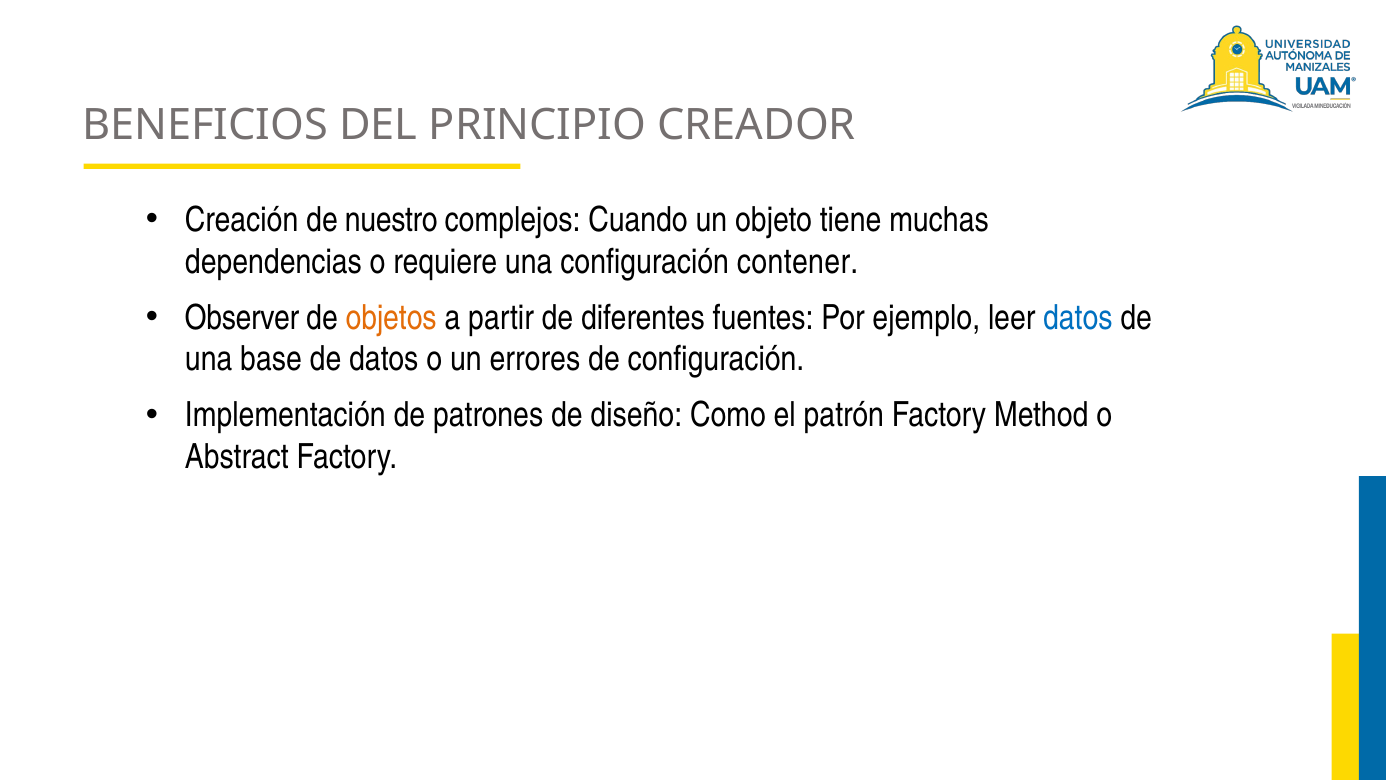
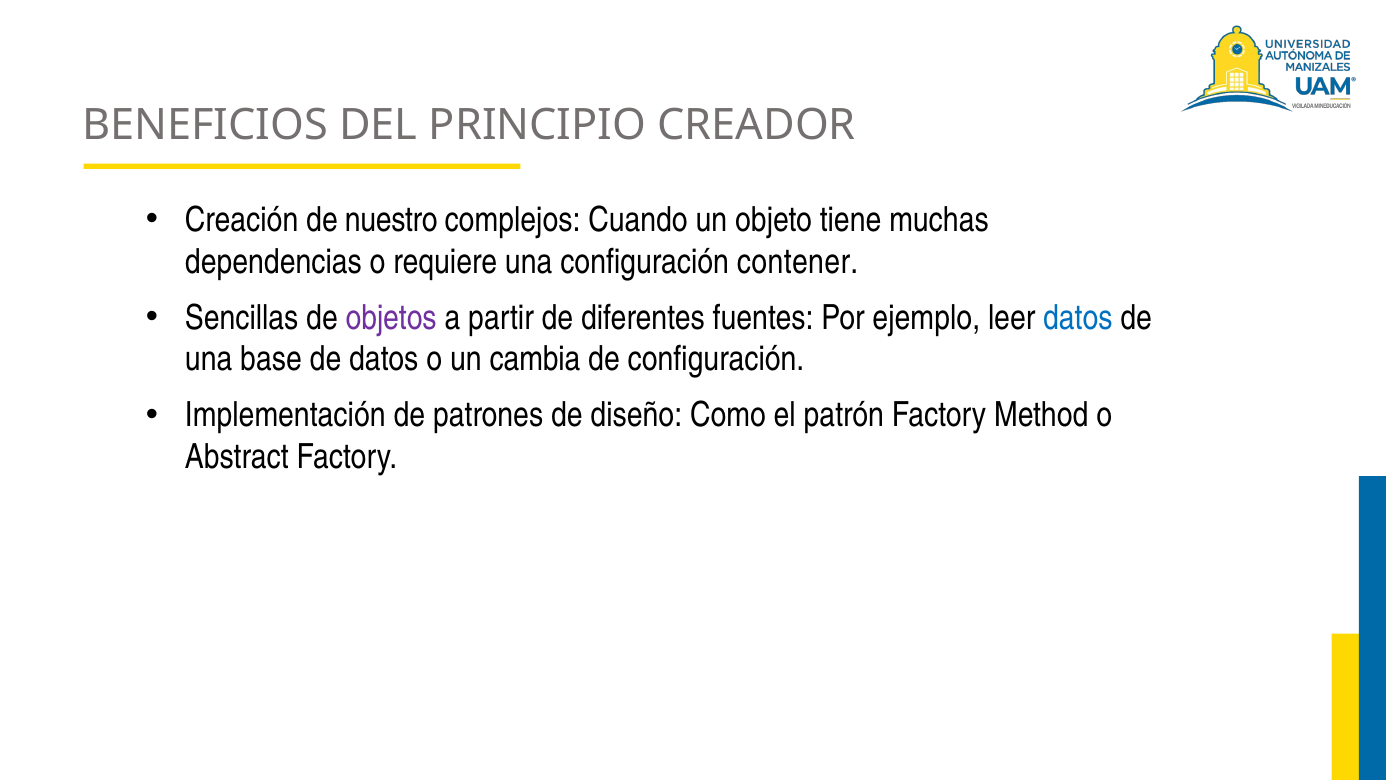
Observer: Observer -> Sencillas (242, 318)
objetos colour: orange -> purple (391, 318)
errores: errores -> cambia (535, 359)
